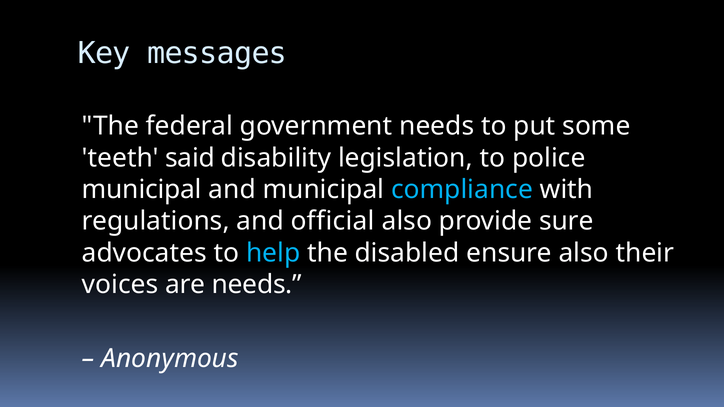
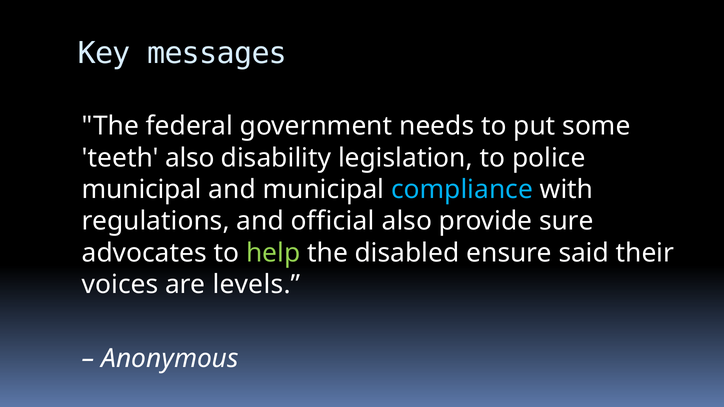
teeth said: said -> also (190, 158)
help colour: light blue -> light green (273, 253)
ensure also: also -> said (584, 253)
are needs: needs -> levels (256, 285)
